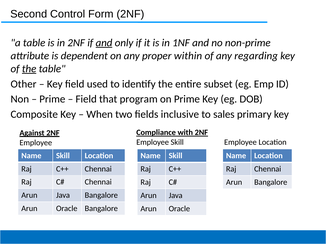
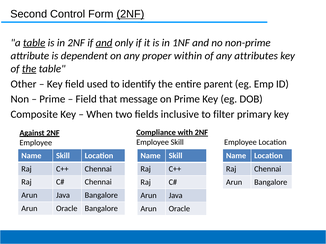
2NF underline: none -> present (130, 14)
table underline: none -> present (34, 43)
regarding: regarding -> attributes (256, 56)
subset: subset -> parent (218, 84)
program: program -> message (139, 99)
sales: sales -> filter (224, 115)
